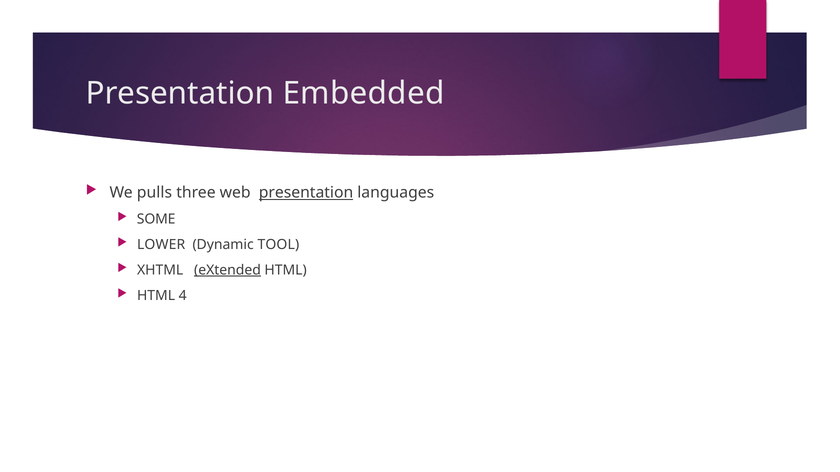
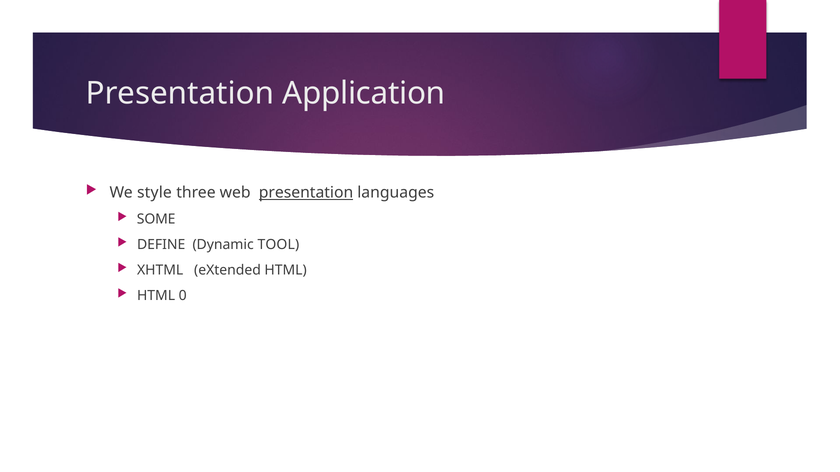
Embedded: Embedded -> Application (364, 94)
pulls: pulls -> style (154, 193)
LOWER: LOWER -> DEFINE (161, 245)
eXtended underline: present -> none (227, 270)
4: 4 -> 0 (183, 296)
